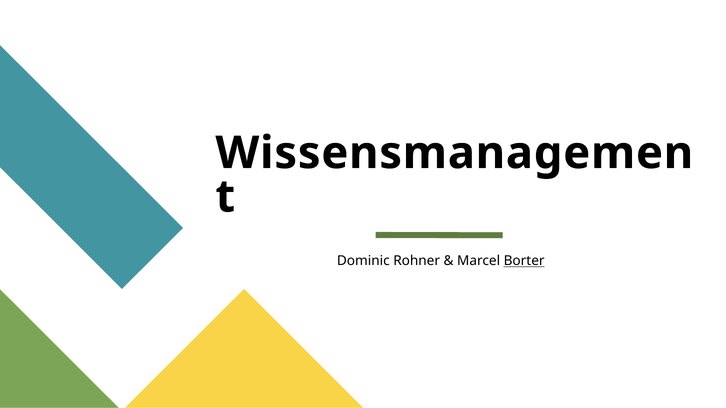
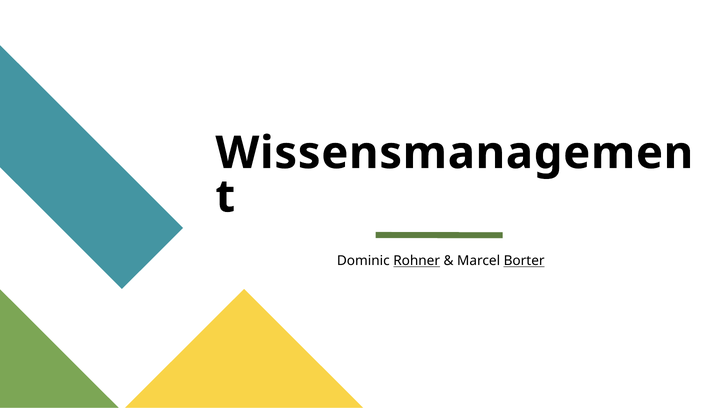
Rohner underline: none -> present (417, 261)
